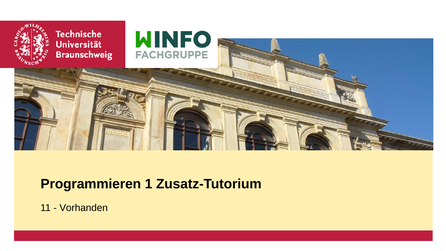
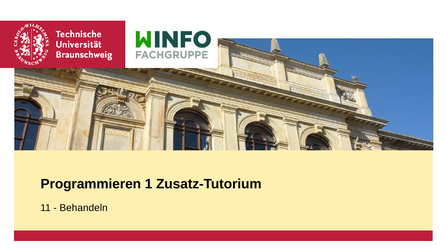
Vorhanden: Vorhanden -> Behandeln (84, 208)
